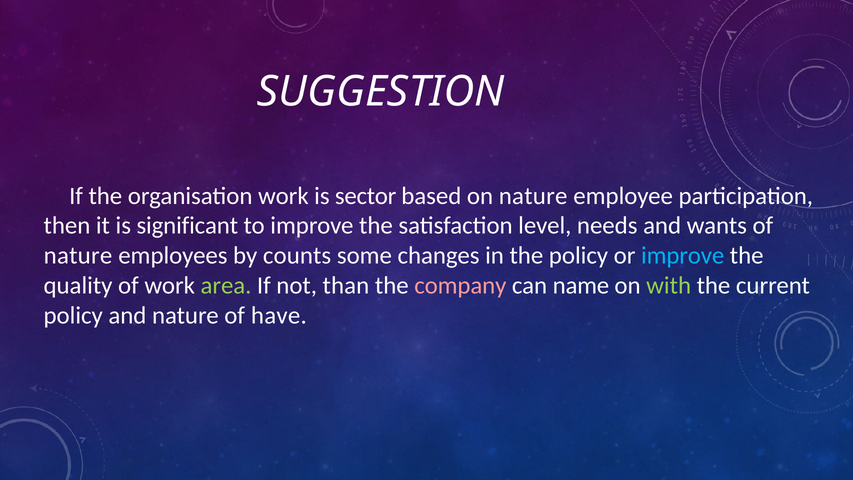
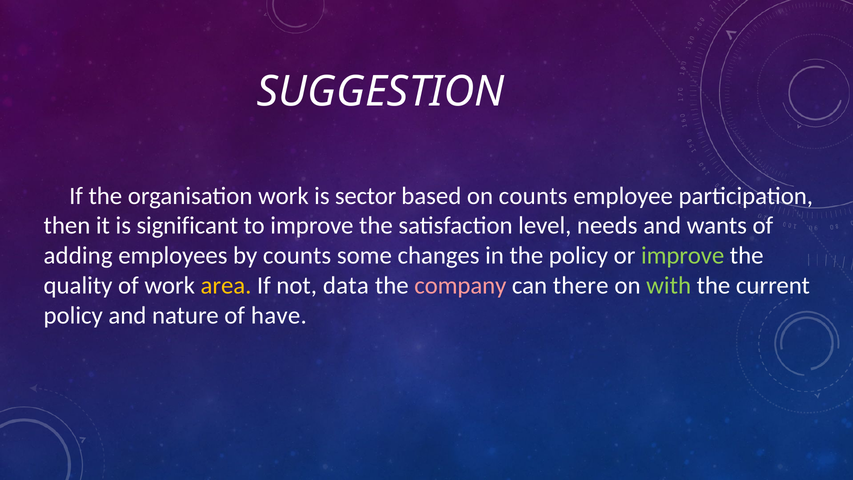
on nature: nature -> counts (533, 196)
nature: nature -> adding (78, 255)
improve colour: light blue -> light green (683, 255)
area colour: light green -> yellow (226, 285)
than: than -> data (346, 285)
name: name -> there (581, 285)
